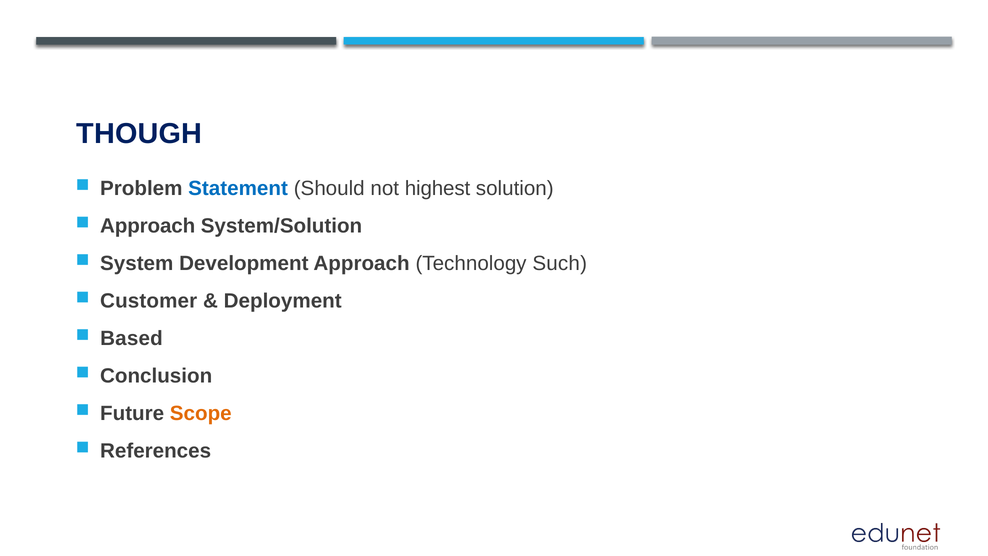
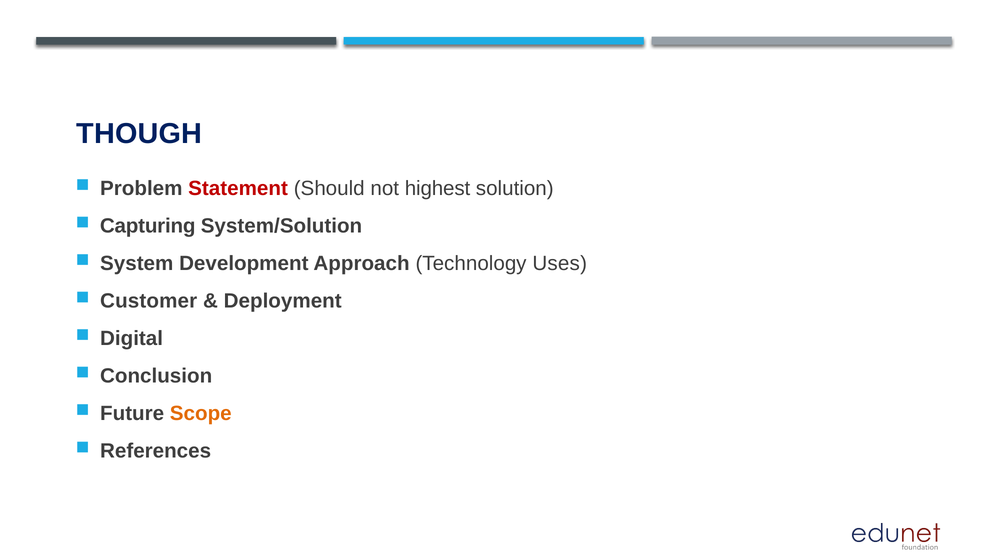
Statement colour: blue -> red (238, 189)
Approach: Approach -> Capturing (148, 226)
Such: Such -> Uses (560, 264)
Based: Based -> Digital (132, 338)
